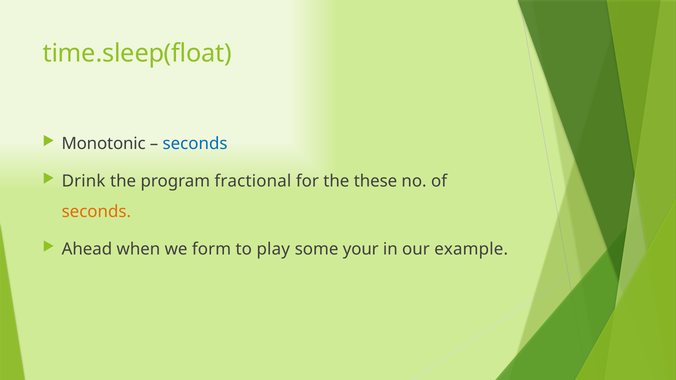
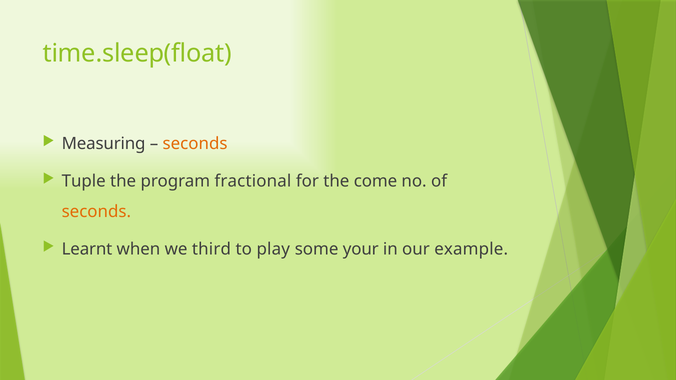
Monotonic: Monotonic -> Measuring (104, 144)
seconds colour: blue -> orange (195, 144)
Drink: Drink -> Tuple (84, 181)
these: these -> come (375, 181)
Ahead: Ahead -> Learnt (87, 249)
form: form -> third (211, 249)
